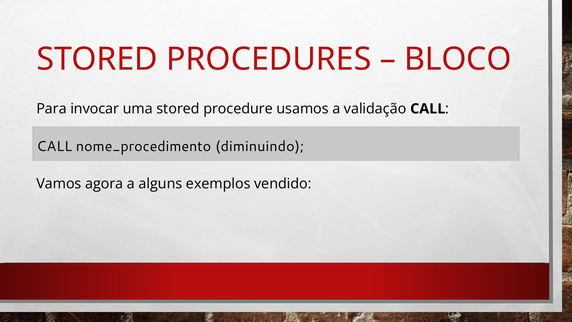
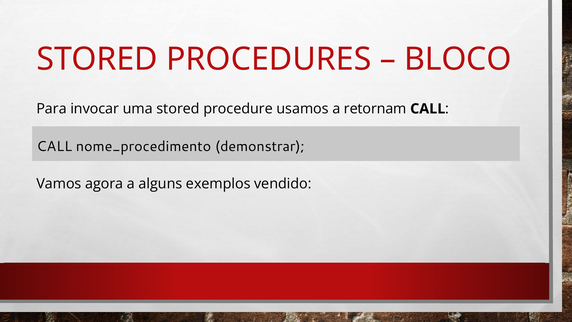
validação: validação -> retornam (375, 109)
diminuindo: diminuindo -> demonstrar (260, 146)
